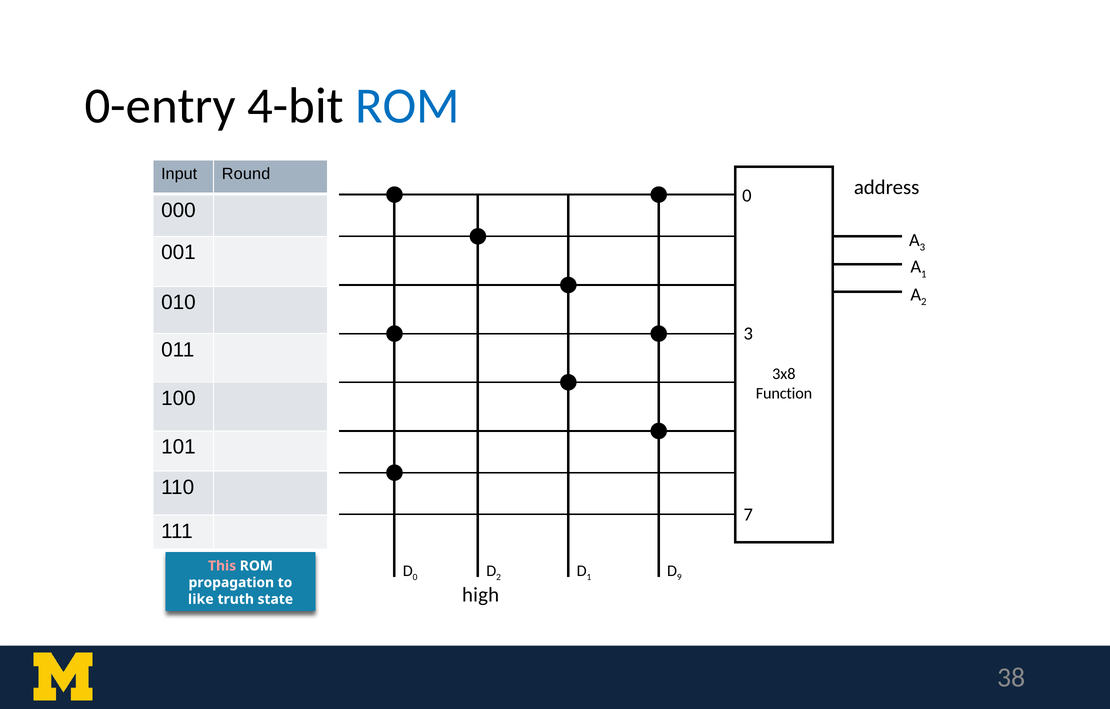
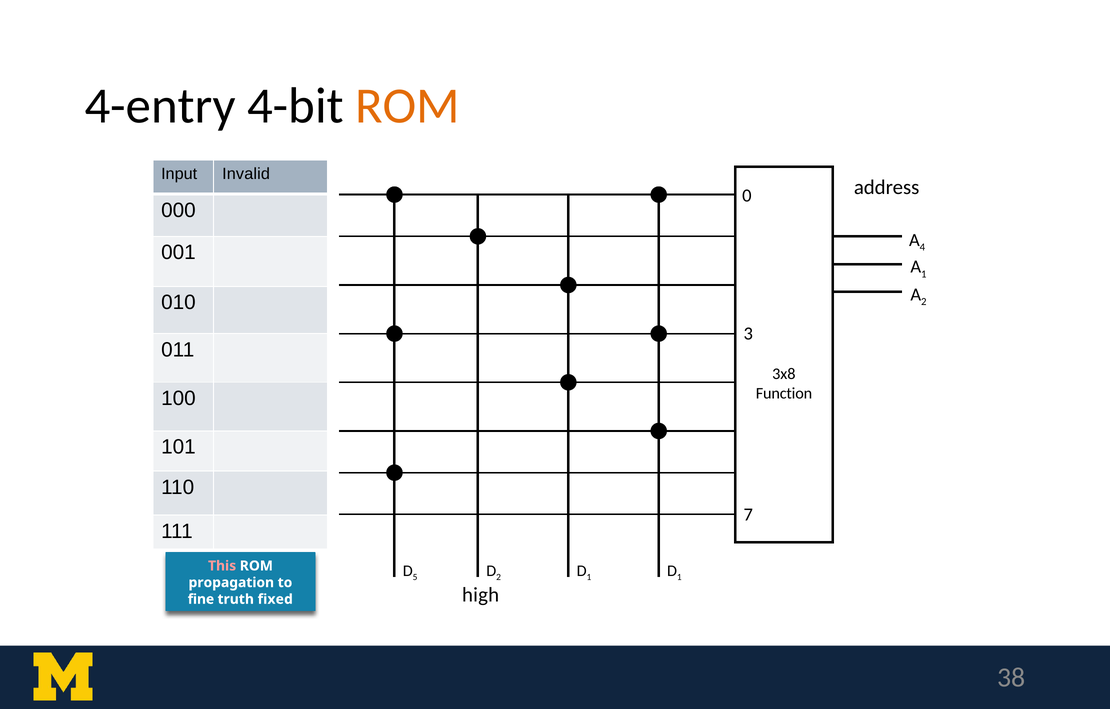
0-entry: 0-entry -> 4-entry (160, 106)
ROM colour: blue -> orange (408, 106)
Round: Round -> Invalid (246, 174)
3: 3 -> 4 (922, 247)
0: 0 -> 5 (415, 578)
9: 9 -> 1 (679, 578)
like: like -> fine (201, 600)
state: state -> fixed (275, 600)
